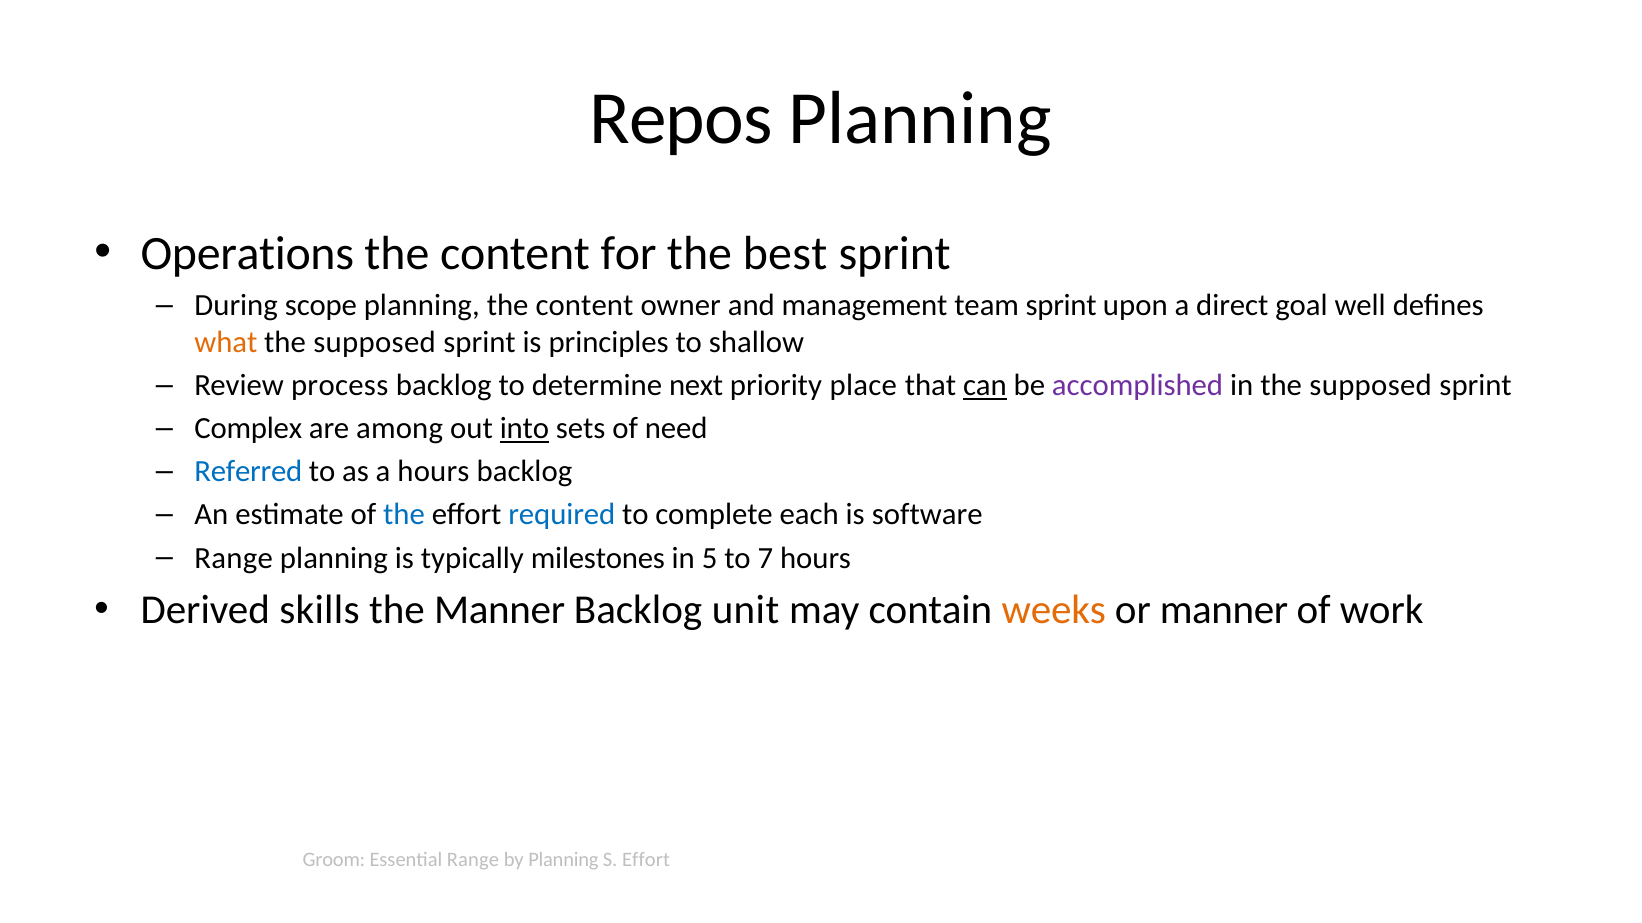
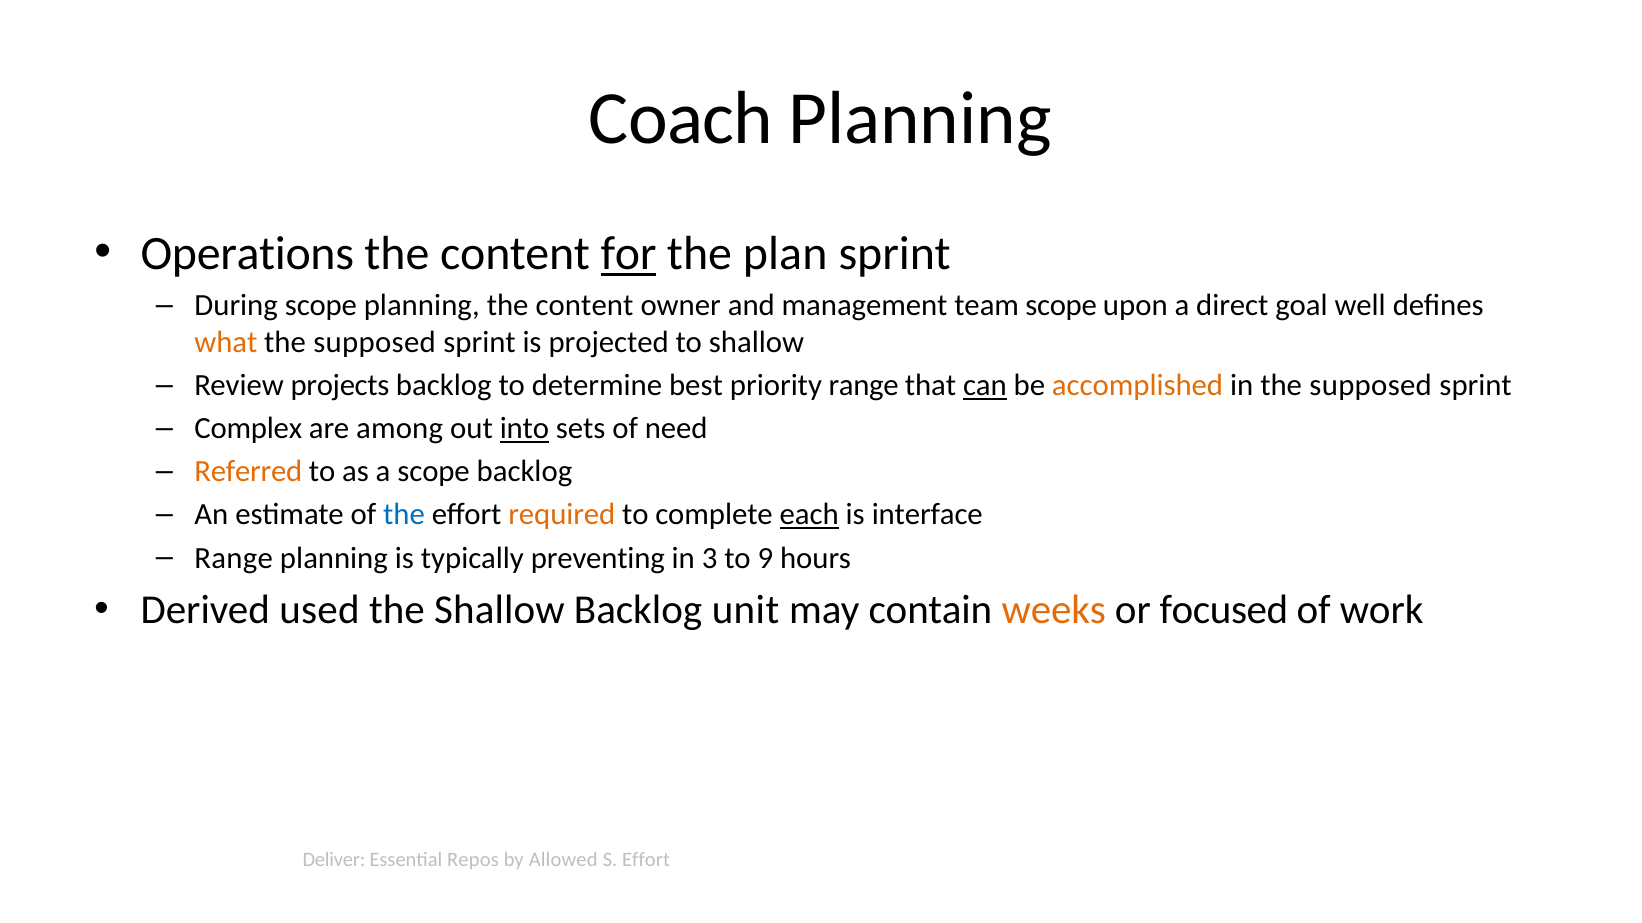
Repos: Repos -> Coach (681, 119)
for underline: none -> present (629, 254)
best: best -> plan (785, 254)
team sprint: sprint -> scope (1061, 306)
principles: principles -> projected (609, 343)
process: process -> projects (340, 386)
next: next -> best (696, 386)
priority place: place -> range (864, 386)
accomplished colour: purple -> orange (1138, 386)
Referred colour: blue -> orange (248, 472)
a hours: hours -> scope (434, 472)
required colour: blue -> orange (562, 515)
each underline: none -> present (809, 515)
software: software -> interface (927, 515)
milestones: milestones -> preventing (598, 558)
5: 5 -> 3 (710, 558)
7: 7 -> 9 (765, 558)
skills: skills -> used (319, 610)
the Manner: Manner -> Shallow (499, 610)
or manner: manner -> focused (1224, 610)
Groom: Groom -> Deliver (334, 861)
Essential Range: Range -> Repos (473, 861)
by Planning: Planning -> Allowed (563, 861)
